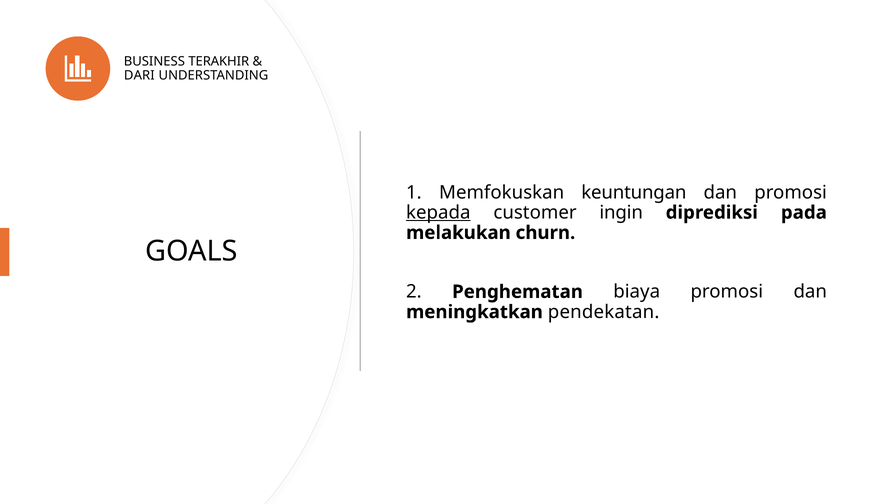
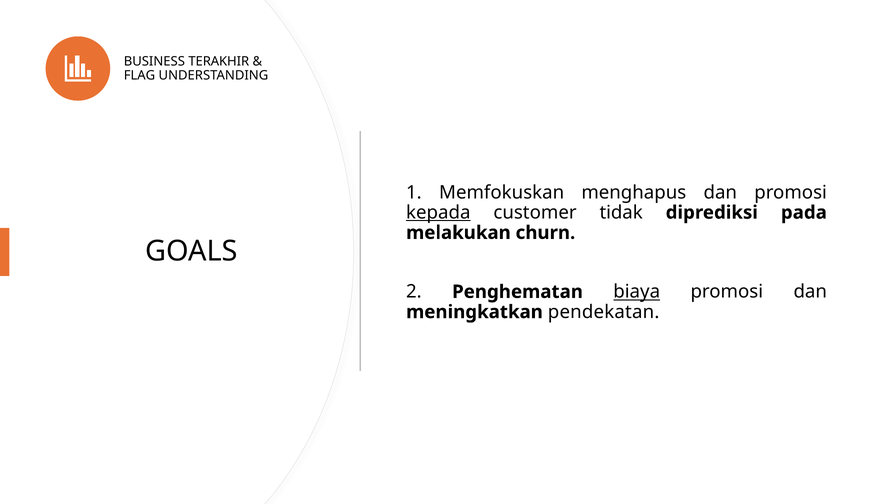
DARI: DARI -> FLAG (139, 75)
keuntungan: keuntungan -> menghapus (634, 192)
ingin: ingin -> tidak (621, 212)
biaya underline: none -> present (637, 291)
